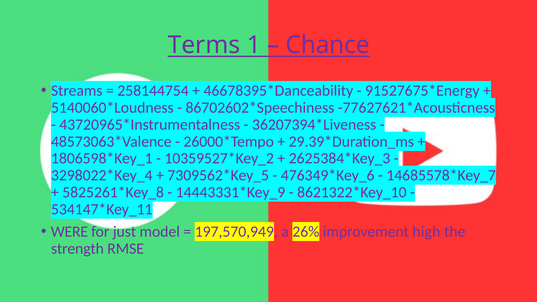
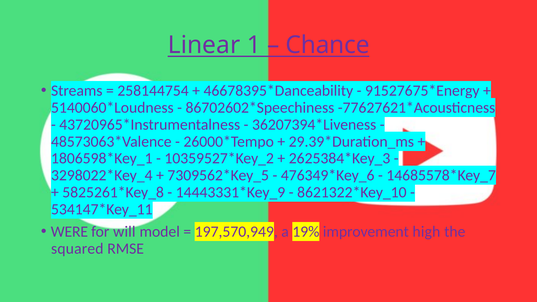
Terms: Terms -> Linear (204, 45)
just: just -> will (124, 232)
26%: 26% -> 19% (306, 232)
strength: strength -> squared (77, 249)
